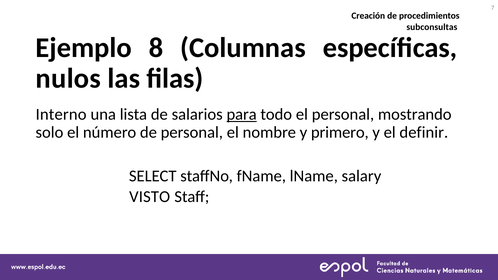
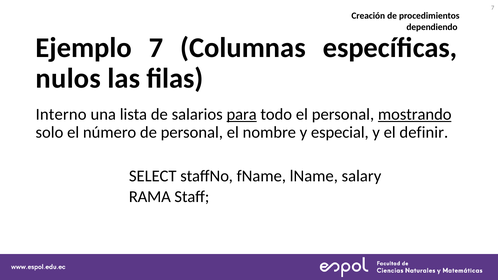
subconsultas: subconsultas -> dependiendo (432, 27)
Ejemplo 8: 8 -> 7 (156, 48)
mostrando underline: none -> present (415, 115)
primero: primero -> especial (340, 132)
VISTO: VISTO -> RAMA (150, 197)
